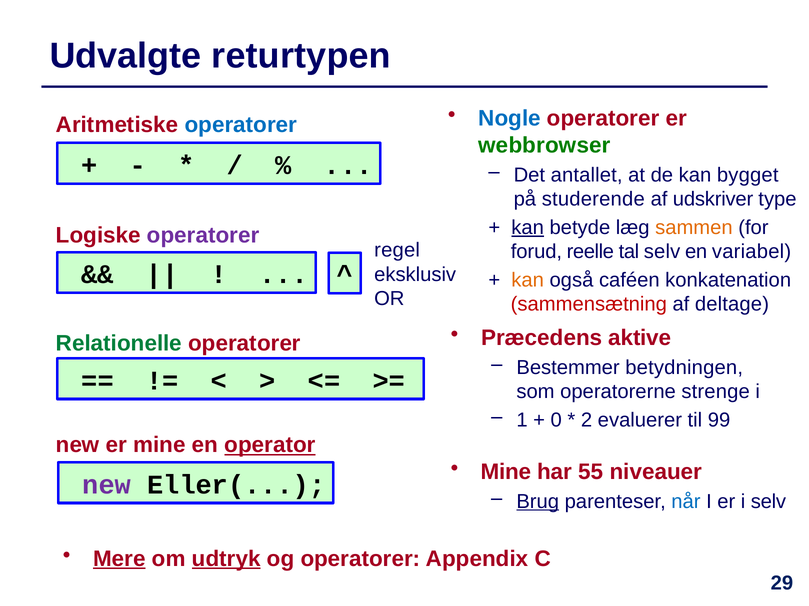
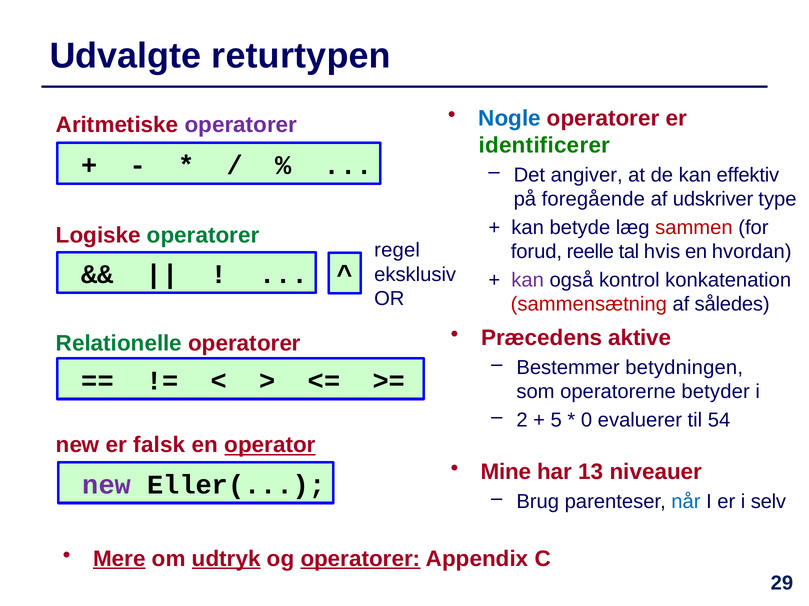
operatorer colour: blue -> purple (241, 125)
webbrowser: webbrowser -> identificerer (544, 146)
antallet: antallet -> angiver (587, 175)
bygget: bygget -> effektiv (748, 175)
studerende: studerende -> foregående (593, 199)
kan underline: present -> none (528, 228)
sammen colour: orange -> red (694, 228)
operatorer colour: purple -> green (203, 236)
tal selv: selv -> hvis (662, 252)
variabel: variabel -> hvordan (752, 252)
kan colour: orange -> purple (528, 280)
caféen: caféen -> kontrol (629, 280)
deltage: deltage -> således (732, 305)
strenge: strenge -> betyder (716, 392)
1: 1 -> 2 (522, 420)
0: 0 -> 5 (556, 420)
2: 2 -> 0 (587, 420)
99: 99 -> 54 (719, 420)
er mine: mine -> falsk (159, 445)
55: 55 -> 13 (591, 473)
Brug underline: present -> none (538, 502)
operatorer underline: none -> present (361, 559)
